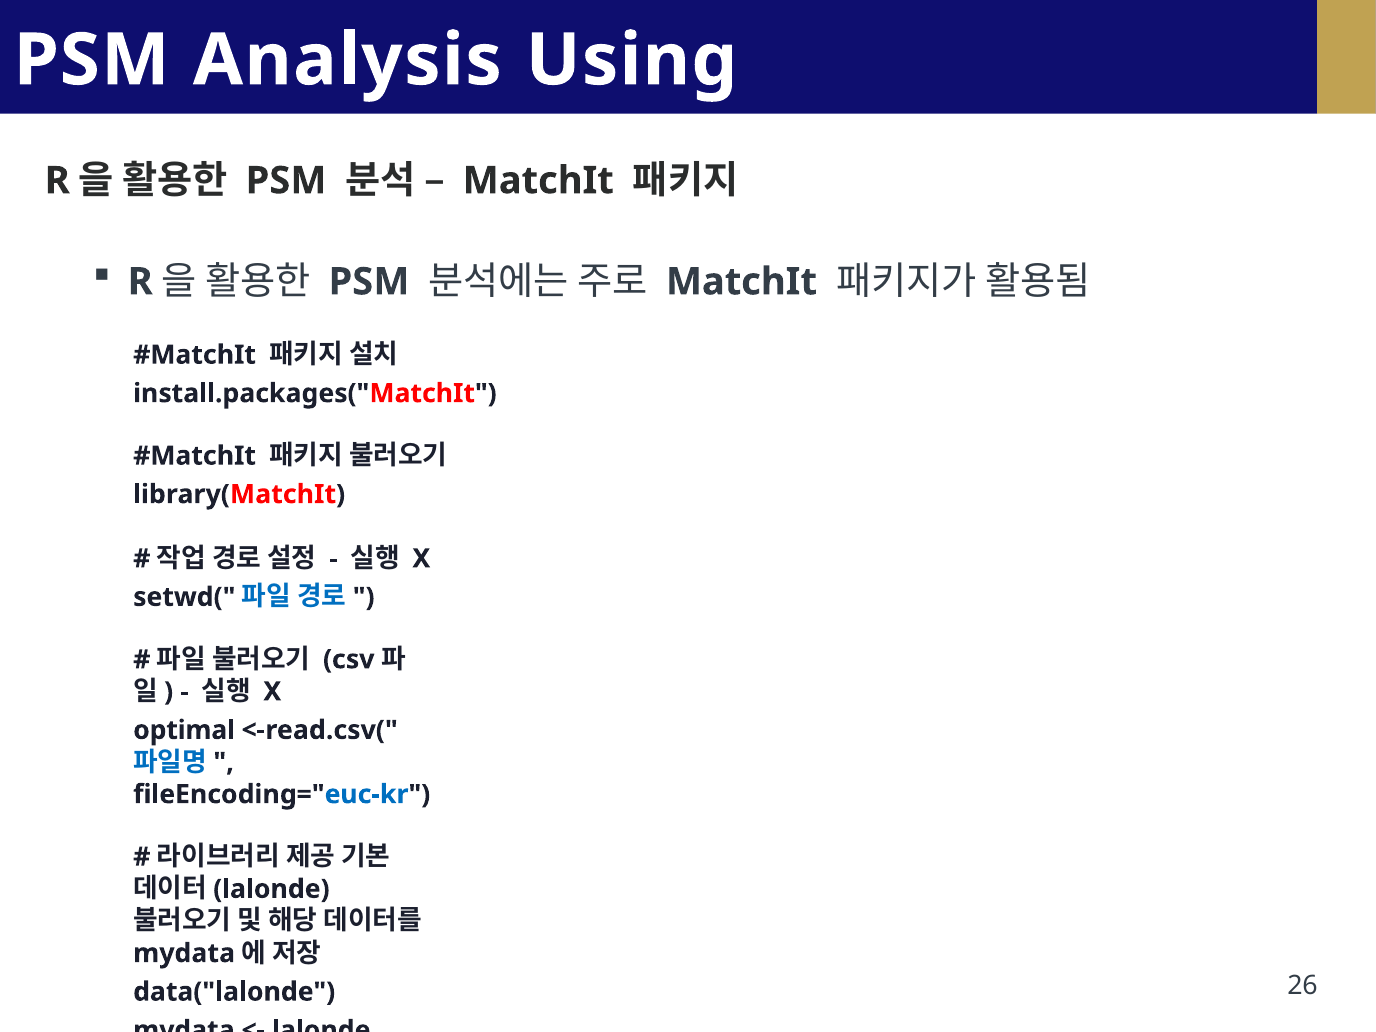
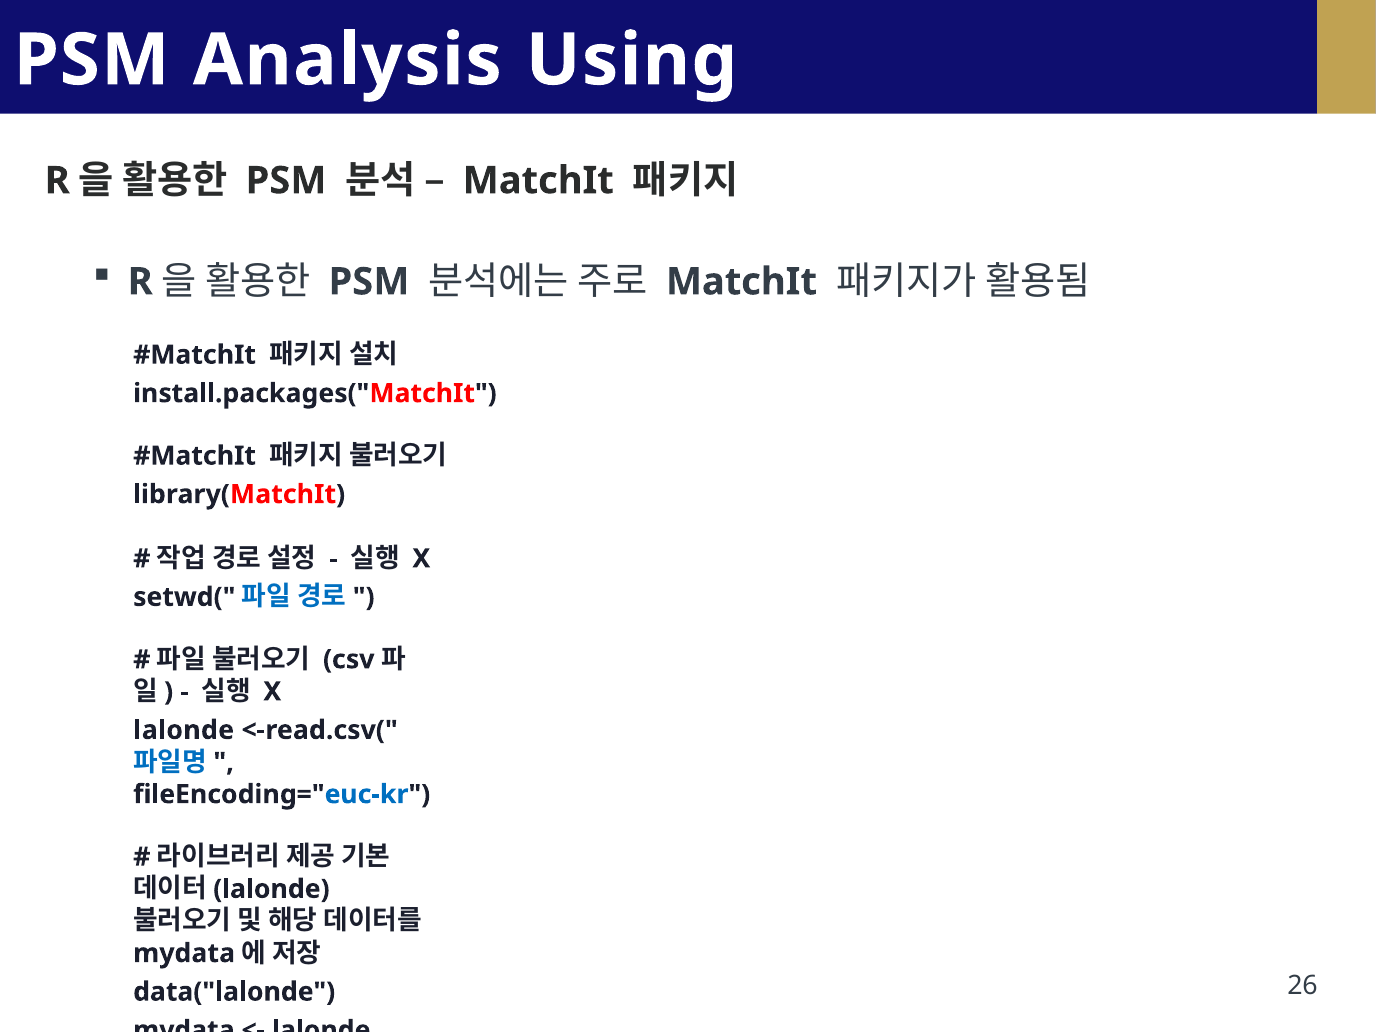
optimal: optimal -> lalonde (184, 730)
